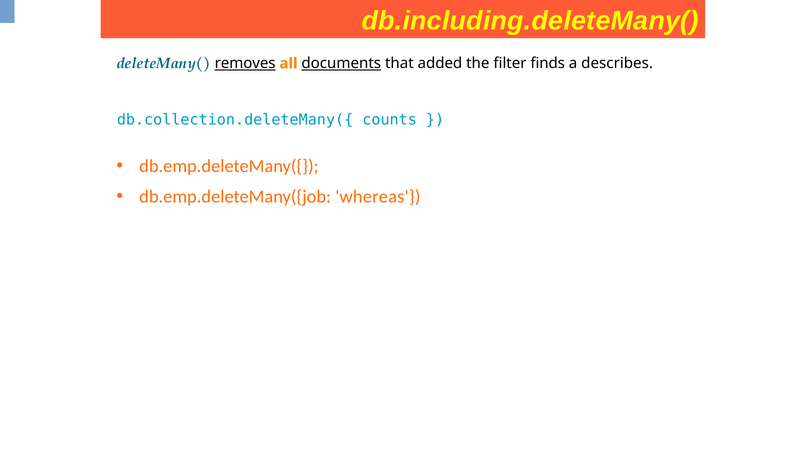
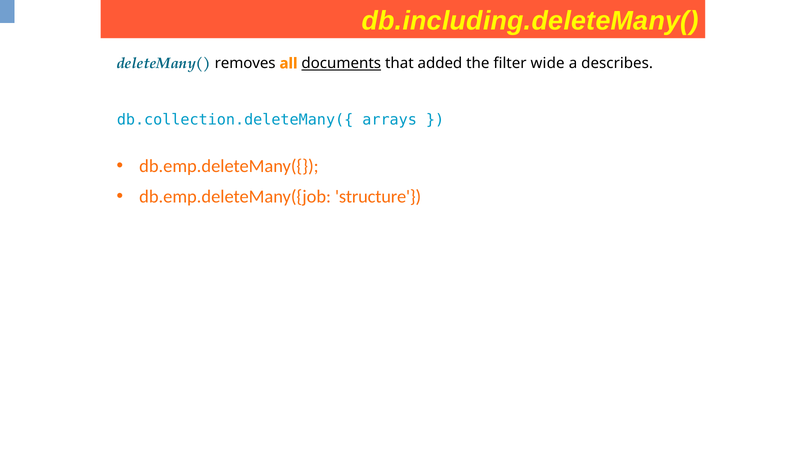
removes underline: present -> none (245, 63)
finds: finds -> wide (548, 63)
counts: counts -> arrays (390, 120)
whereas: whereas -> structure (378, 197)
